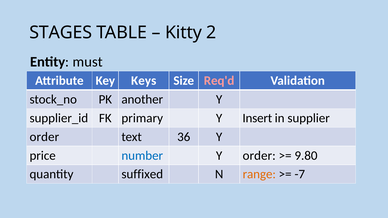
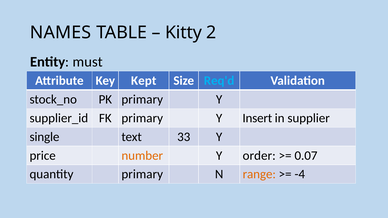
STAGES: STAGES -> NAMES (61, 33)
Keys: Keys -> Kept (144, 81)
Req'd colour: pink -> light blue (219, 81)
PK another: another -> primary (142, 100)
order: order -> single (44, 137)
36: 36 -> 33 (184, 137)
number colour: blue -> orange (142, 156)
9.80: 9.80 -> 0.07 (306, 156)
quantity suffixed: suffixed -> primary (142, 174)
-7: -7 -> -4 (300, 174)
